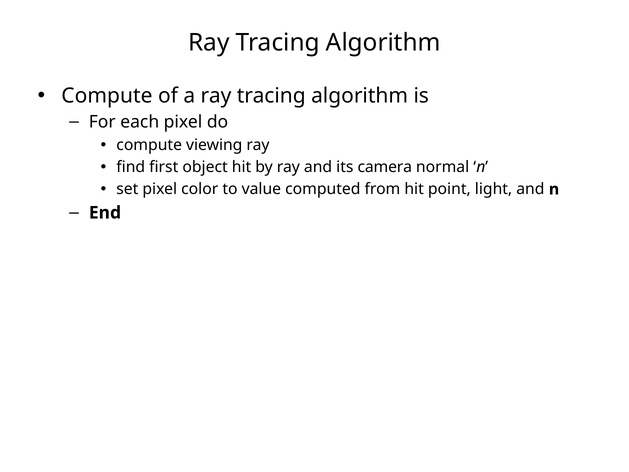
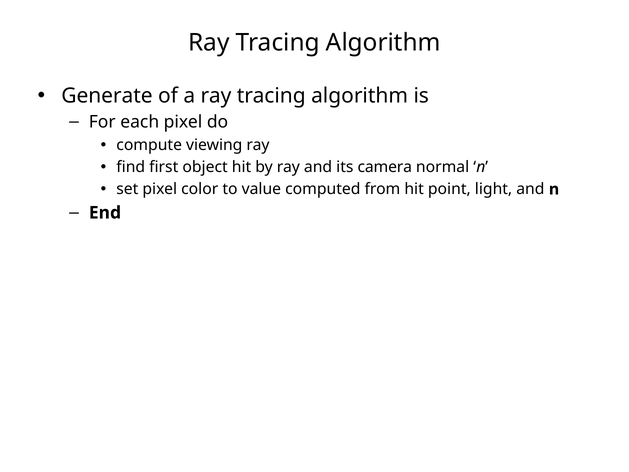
Compute: Compute -> Generate (107, 96)
